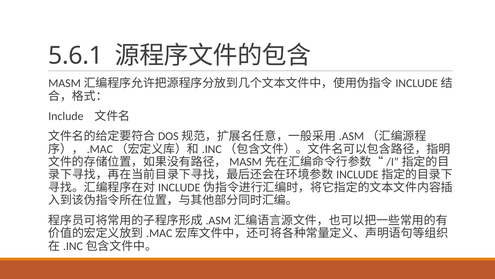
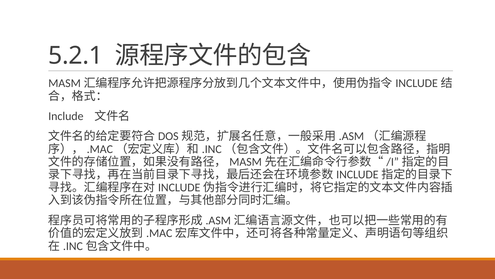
5.6.1: 5.6.1 -> 5.2.1 (76, 55)
